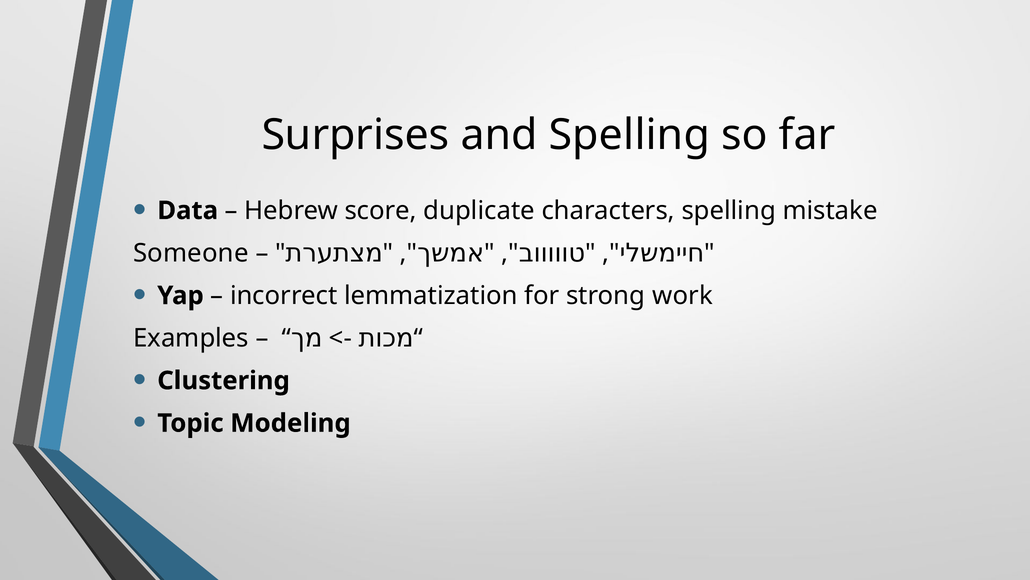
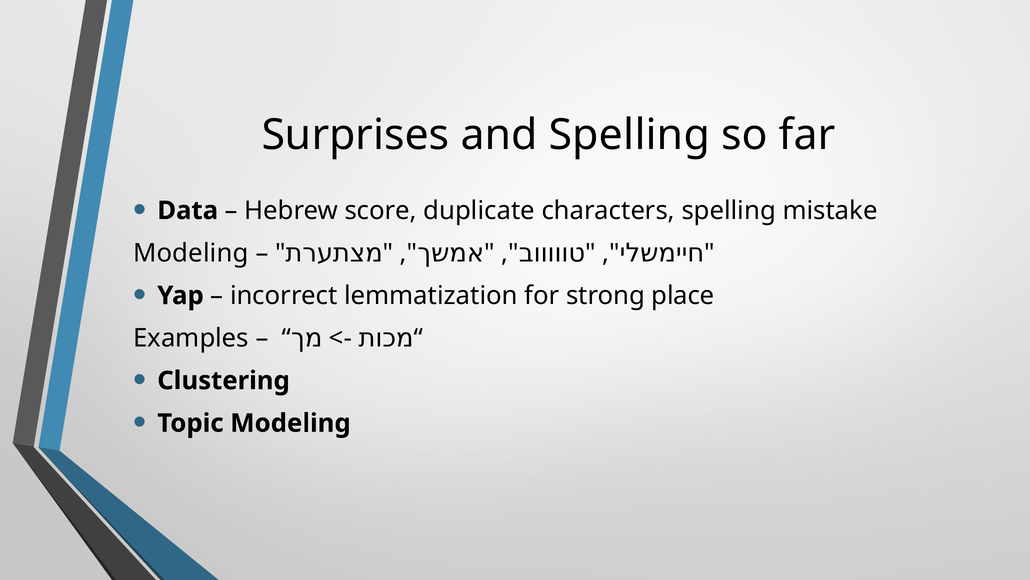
Someone: Someone -> Modeling (191, 253)
work: work -> place (683, 295)
